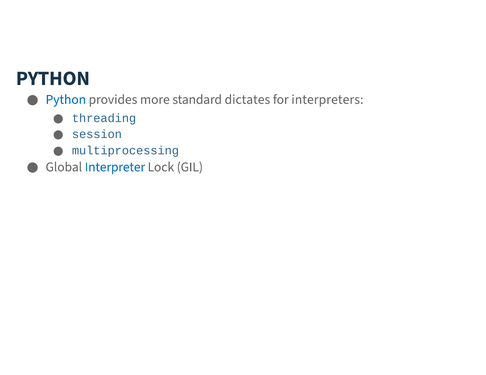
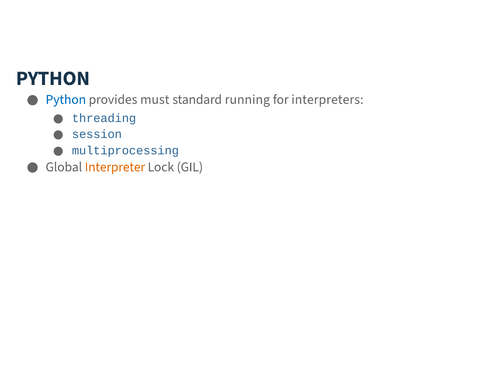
more: more -> must (155, 100)
dictates: dictates -> running (247, 100)
Interpreter colour: blue -> orange (115, 167)
